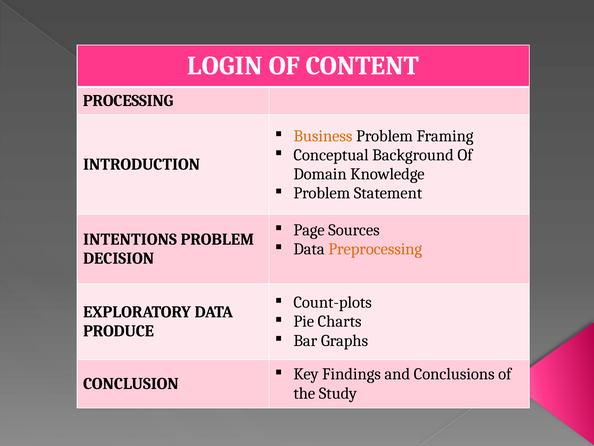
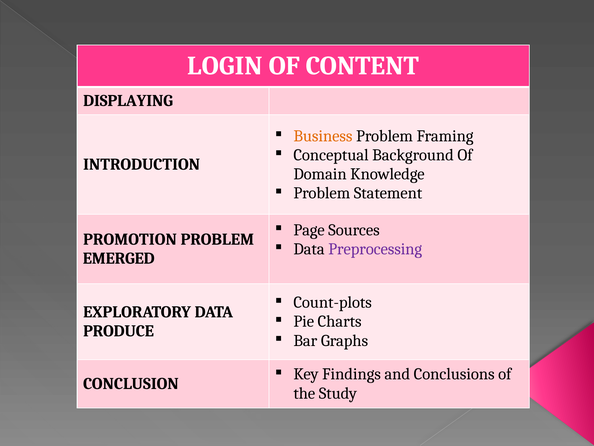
PROCESSING: PROCESSING -> DISPLAYING (128, 101)
INTENTIONS: INTENTIONS -> PROMOTION (130, 239)
Preprocessing colour: orange -> purple (375, 249)
DECISION: DECISION -> EMERGED (119, 258)
